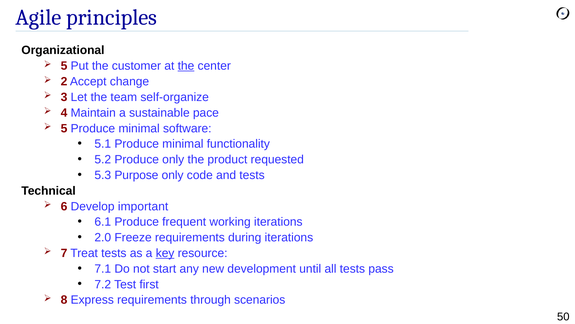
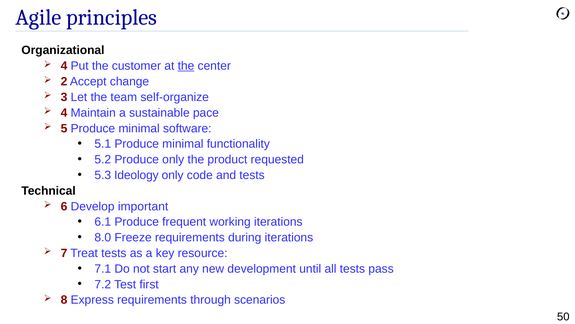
5: 5 -> 4 (64, 66)
Purpose: Purpose -> Ideology (136, 175)
2.0: 2.0 -> 8.0 (103, 237)
key underline: present -> none (165, 253)
